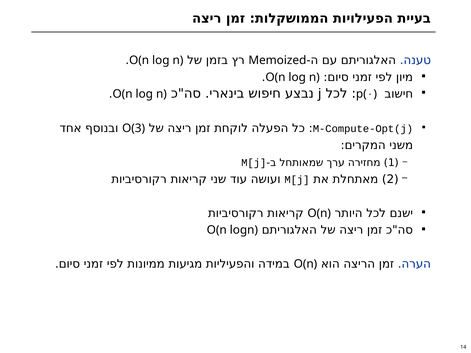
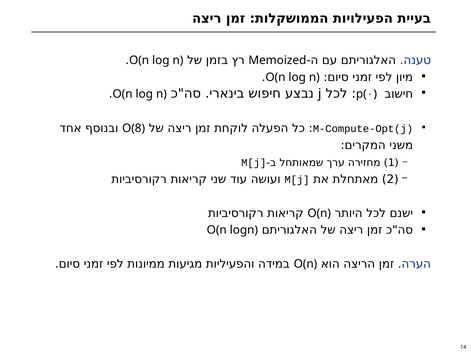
O(3: O(3 -> O(8 (134, 128)
